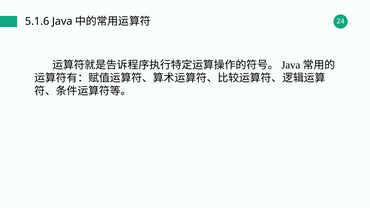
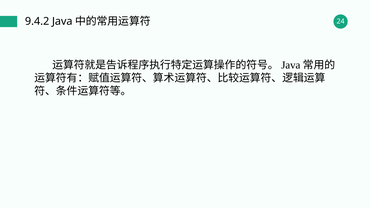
5.1.6: 5.1.6 -> 9.4.2 (37, 21)
